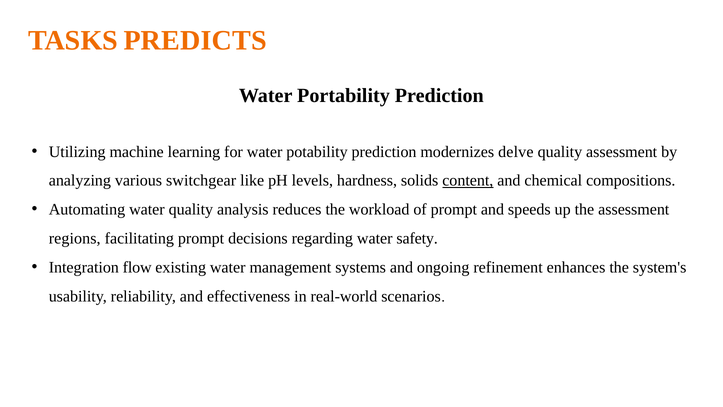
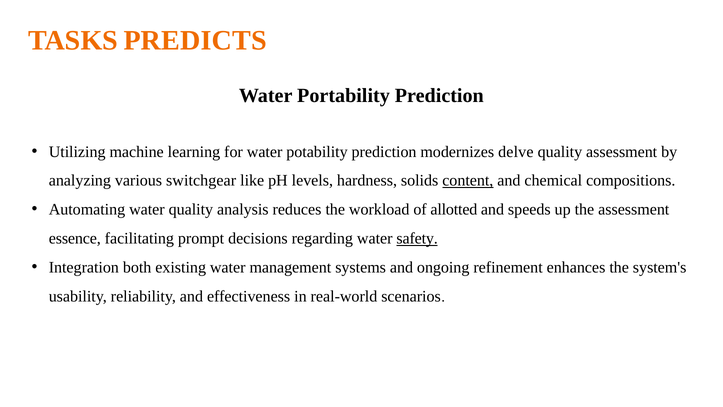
of prompt: prompt -> allotted (454, 209)
regions: regions -> essence (75, 238)
safety underline: none -> present (417, 238)
flow: flow -> both (137, 267)
